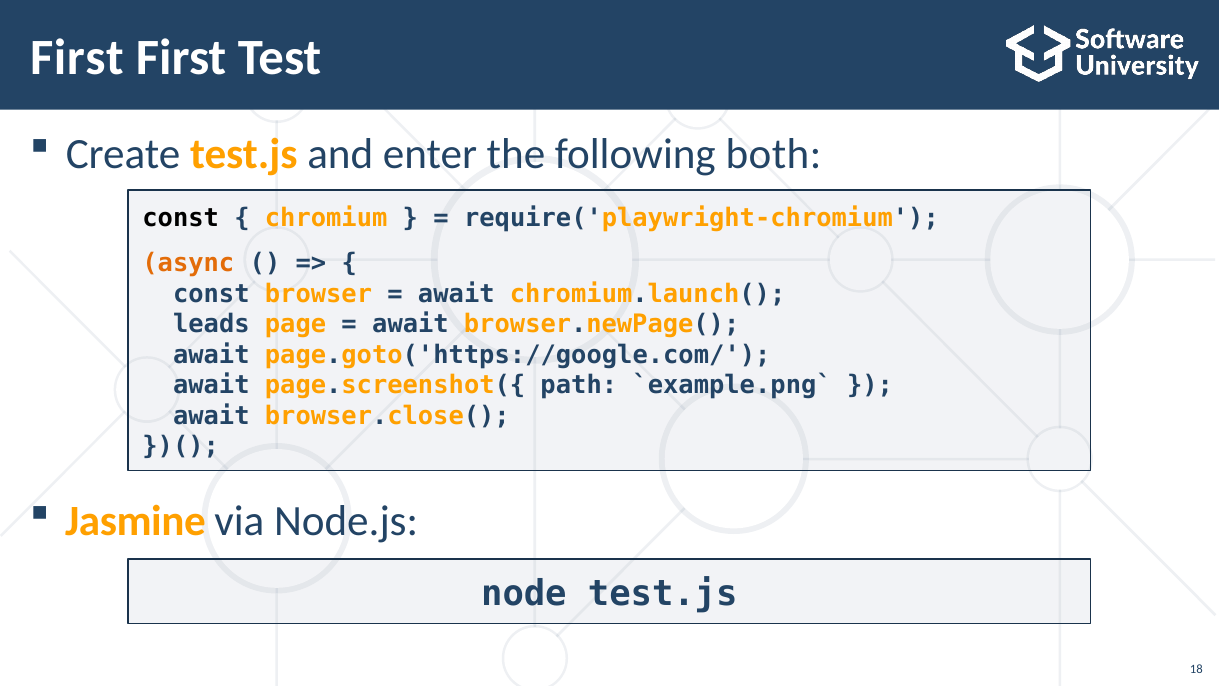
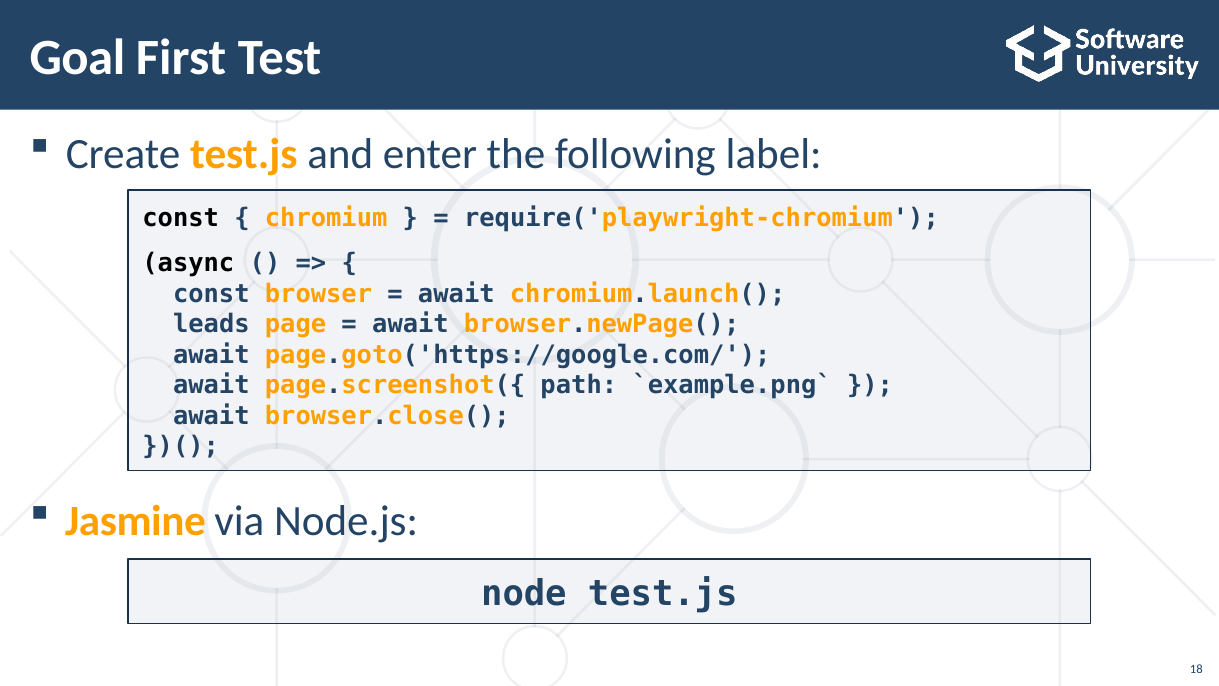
First: First -> Goal (77, 58)
both: both -> label (774, 155)
async colour: orange -> black (188, 263)
